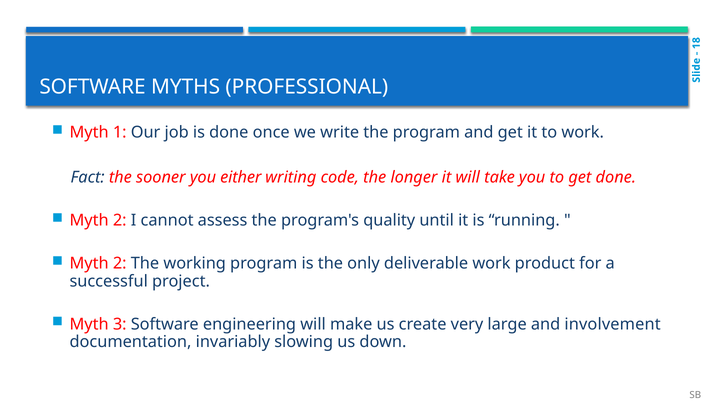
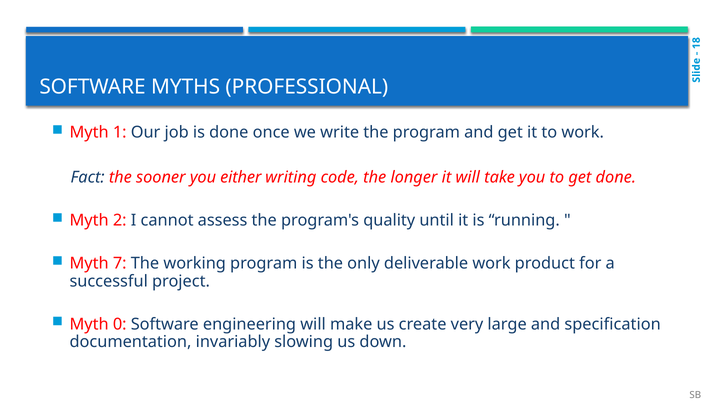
2: 2 -> 7 (120, 263)
3: 3 -> 0 (120, 324)
involvement: involvement -> specification (613, 324)
